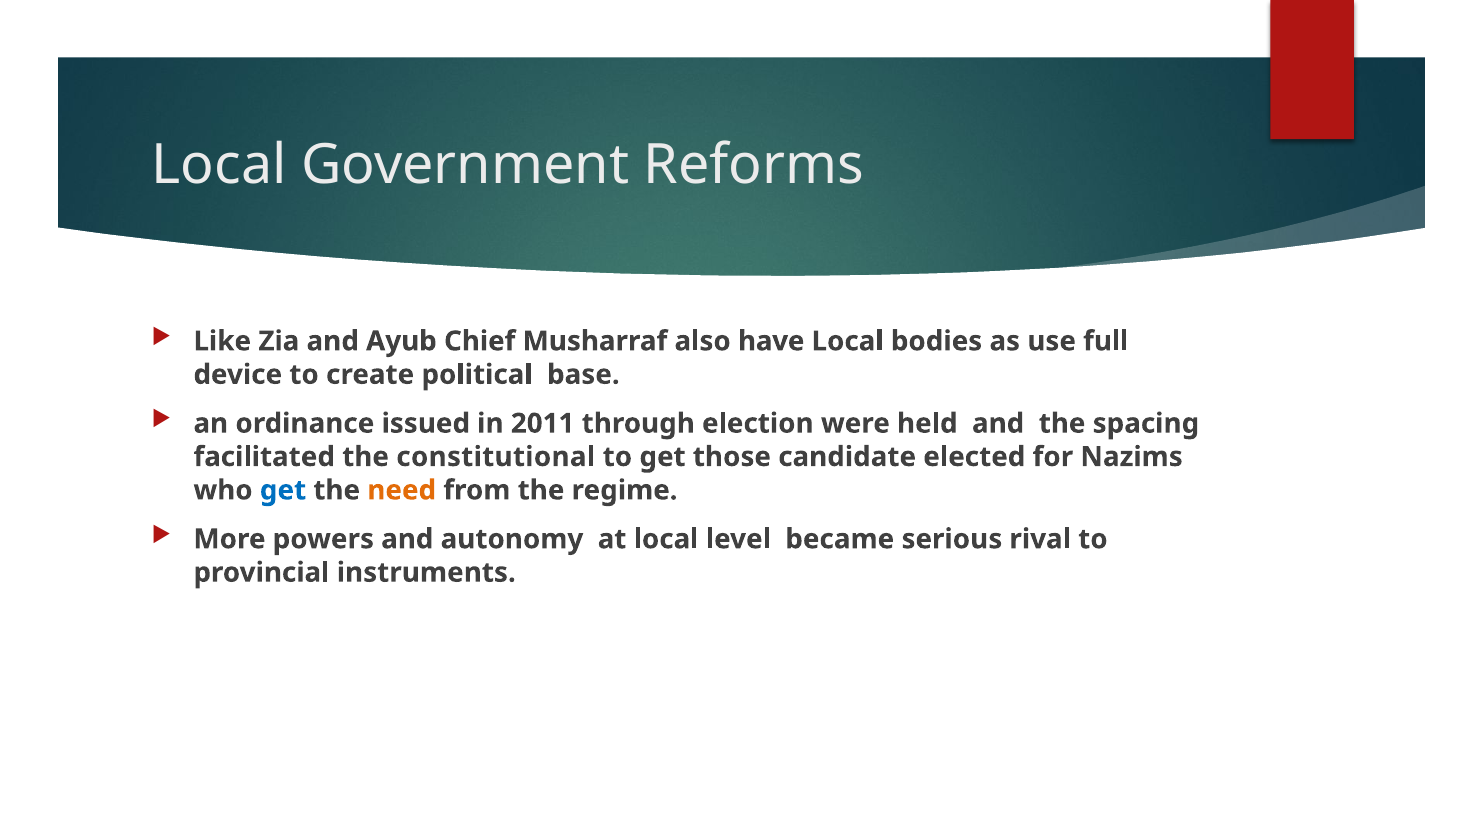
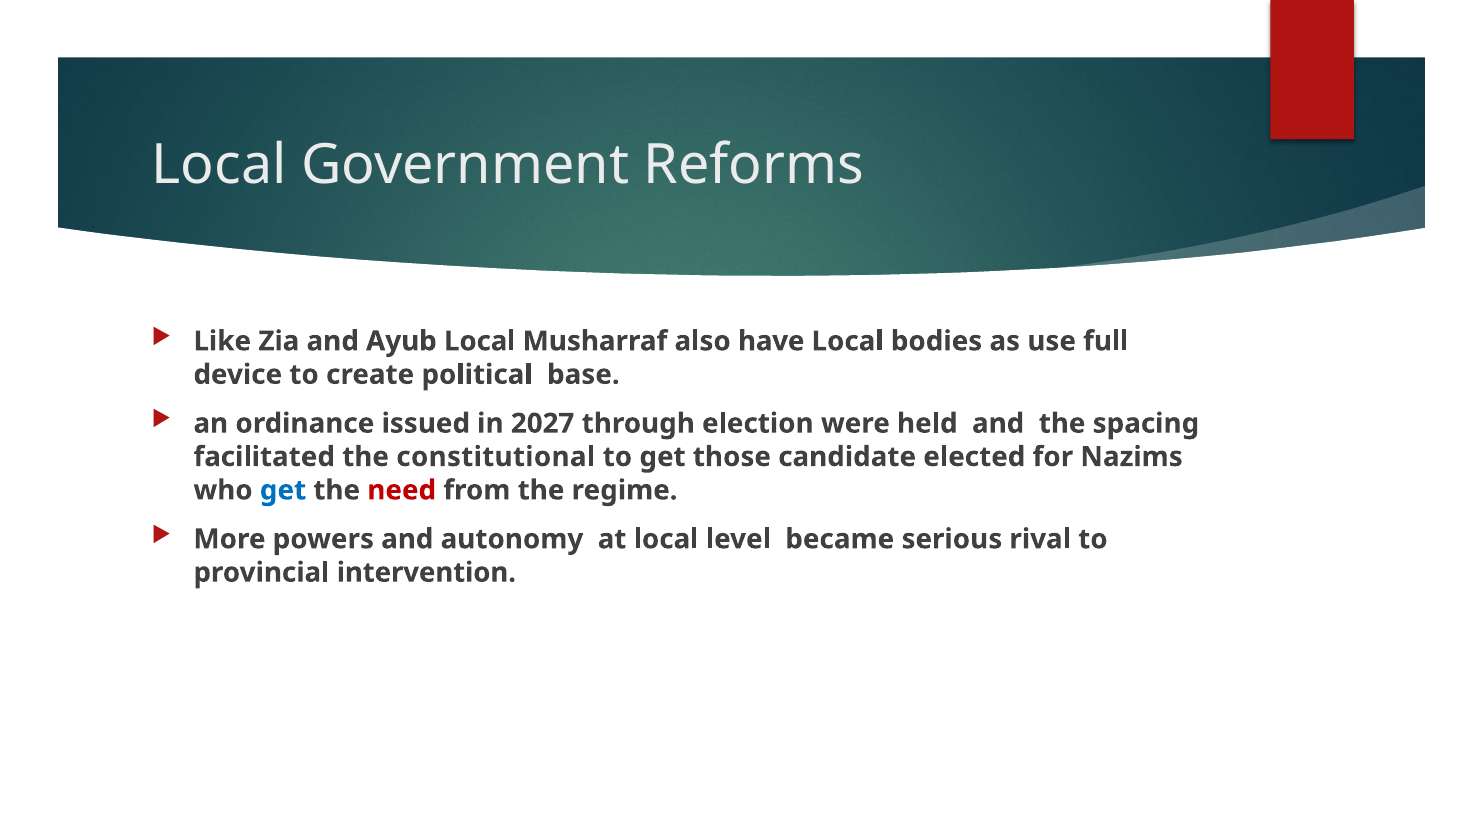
Ayub Chief: Chief -> Local (480, 341)
2011: 2011 -> 2027 (543, 423)
need colour: orange -> red (402, 490)
instruments: instruments -> intervention (426, 572)
